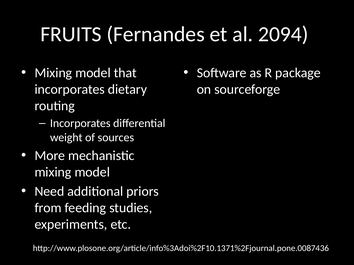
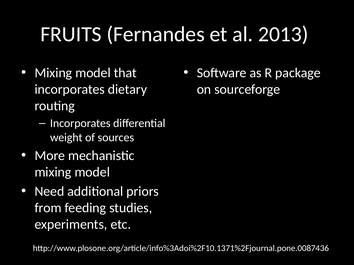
2094: 2094 -> 2013 (283, 34)
